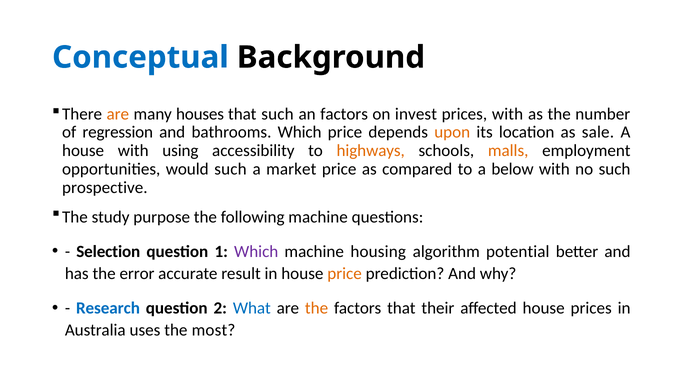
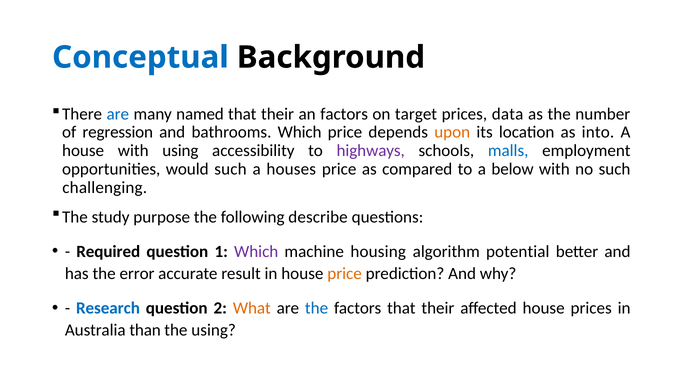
are colour: orange -> blue (118, 114)
houses: houses -> named (200, 114)
such: such -> their (278, 114)
invest: invest -> target (416, 114)
prices with: with -> data (508, 114)
sale: sale -> into (598, 132)
highways colour: orange -> purple (371, 151)
malls colour: orange -> blue (508, 151)
market: market -> houses (291, 169)
prospective: prospective -> challenging (105, 188)
following machine: machine -> describe (318, 217)
Selection: Selection -> Required (108, 252)
What colour: blue -> orange (252, 308)
the colour: orange -> blue (317, 308)
uses: uses -> than (145, 330)
the most: most -> using (214, 330)
